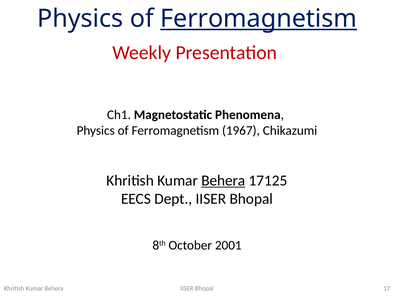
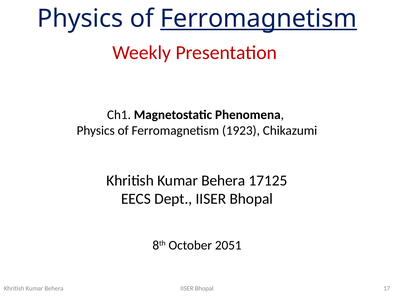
1967: 1967 -> 1923 (241, 130)
Behera underline: present -> none (223, 180)
2001: 2001 -> 2051 (228, 245)
